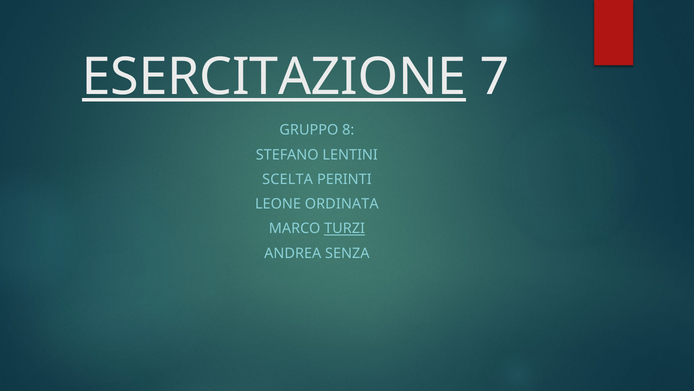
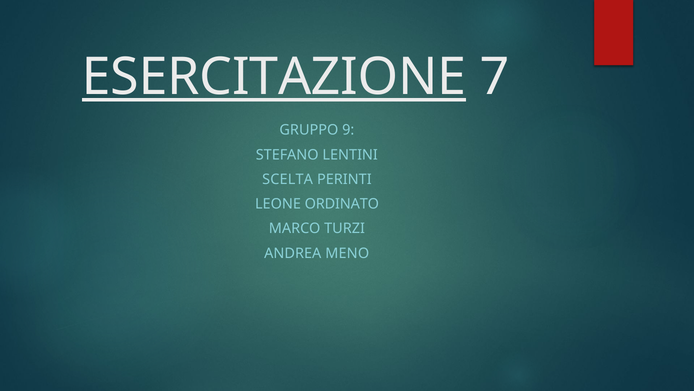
8: 8 -> 9 (348, 130)
ORDINATA: ORDINATA -> ORDINATO (342, 204)
TURZI underline: present -> none (345, 228)
SENZA: SENZA -> MENO (347, 253)
